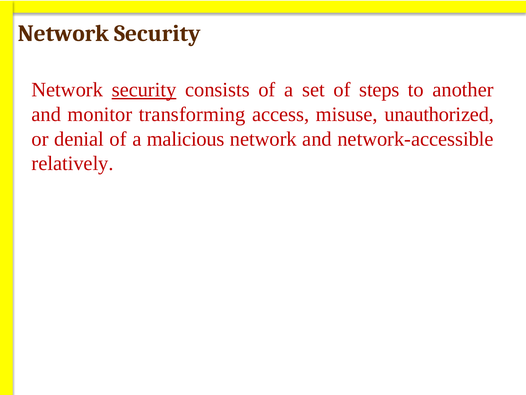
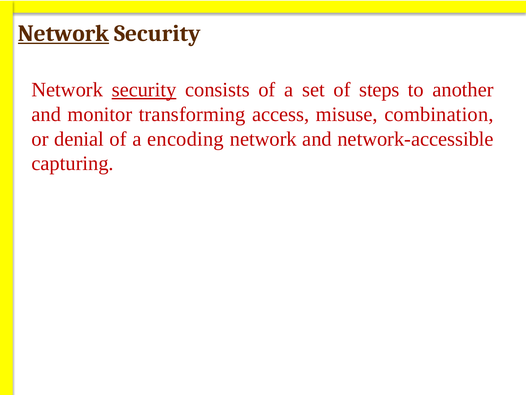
Network underline: none -> present (63, 33)
unauthorized: unauthorized -> combination (439, 114)
malicious: malicious -> encoding (186, 139)
relatively: relatively -> capturing (73, 163)
